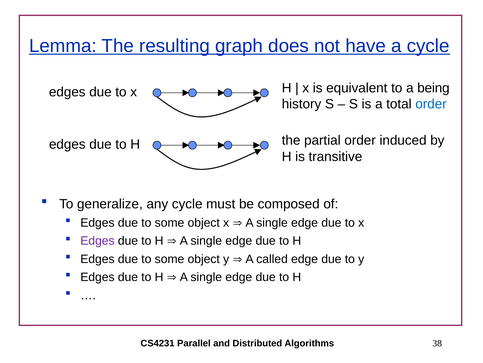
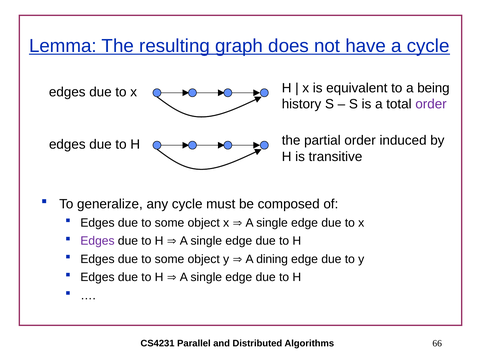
order colour: blue -> purple (431, 104)
called: called -> dining (272, 259)
38: 38 -> 66 (437, 343)
